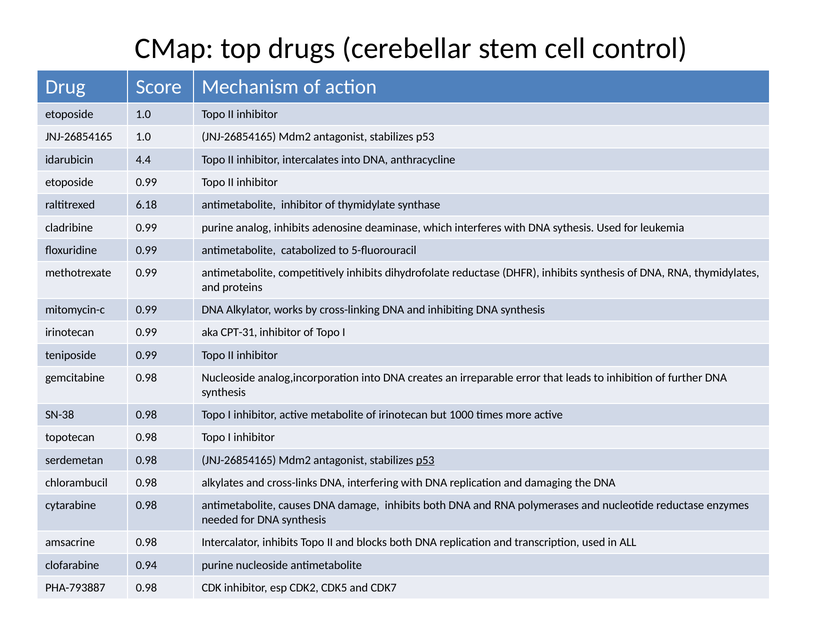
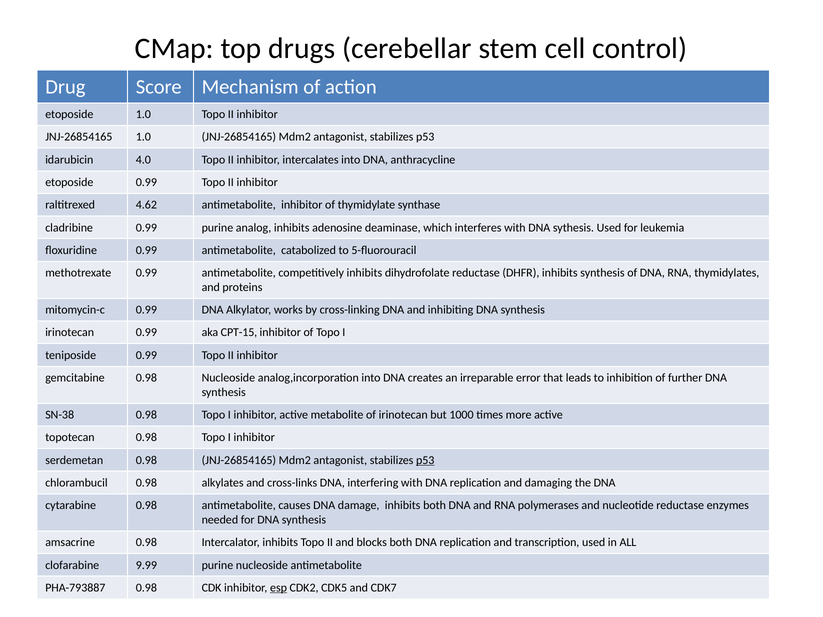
4.4: 4.4 -> 4.0 (143, 160)
6.18: 6.18 -> 4.62 (146, 205)
CPT-31: CPT-31 -> CPT-15 (239, 333)
0.94: 0.94 -> 9.99 (146, 565)
esp underline: none -> present (279, 588)
